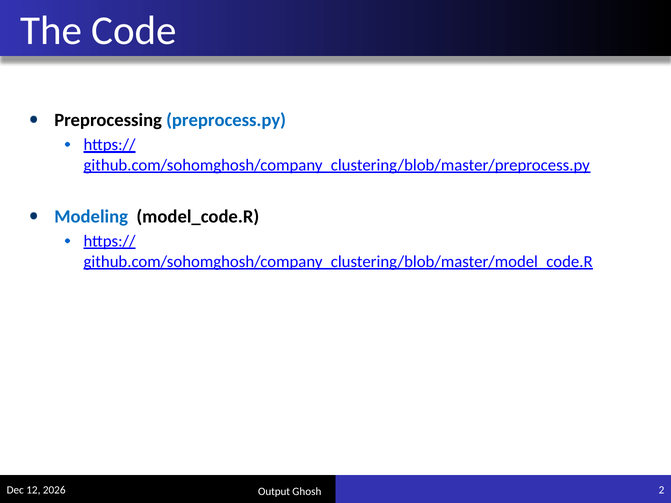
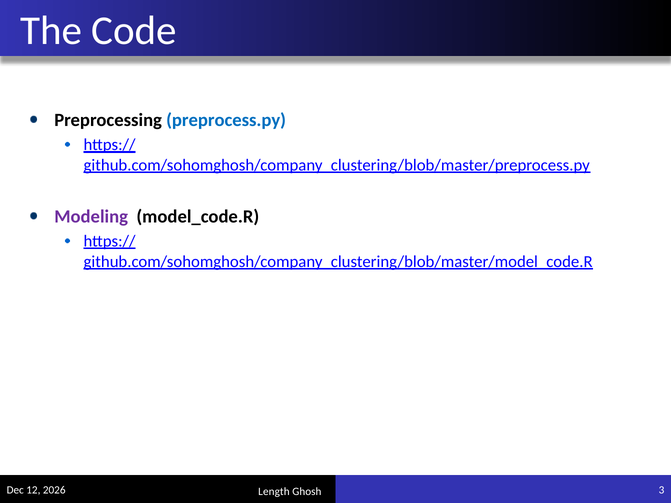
Modeling colour: blue -> purple (91, 217)
2: 2 -> 3 (662, 491)
Output: Output -> Length (274, 492)
